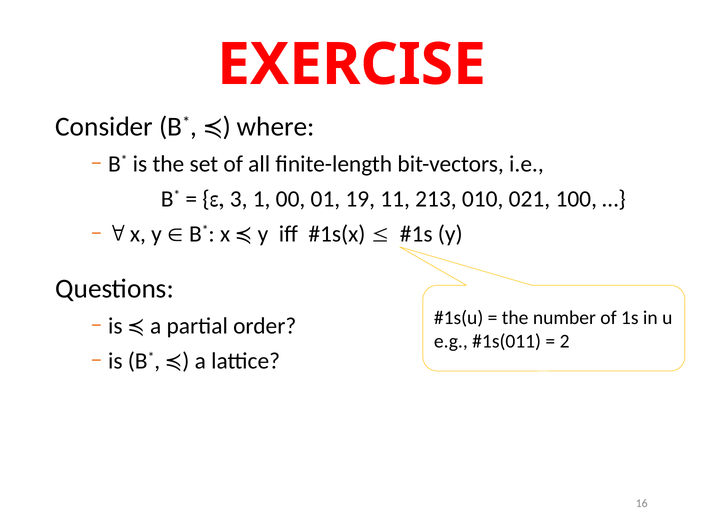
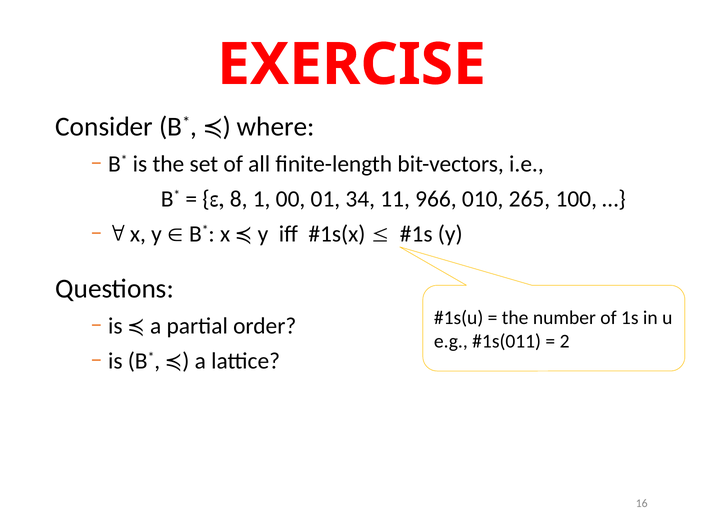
3: 3 -> 8 (239, 199)
19: 19 -> 34 (360, 199)
213: 213 -> 966 (436, 199)
021: 021 -> 265 (529, 199)
